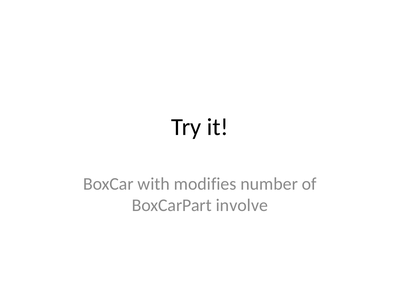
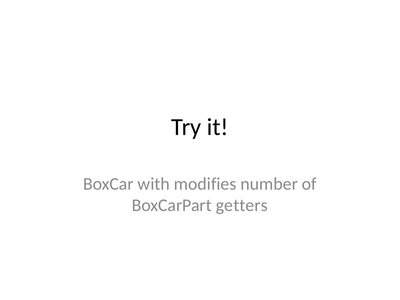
involve: involve -> getters (242, 205)
